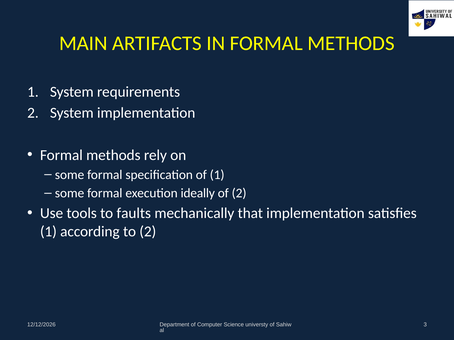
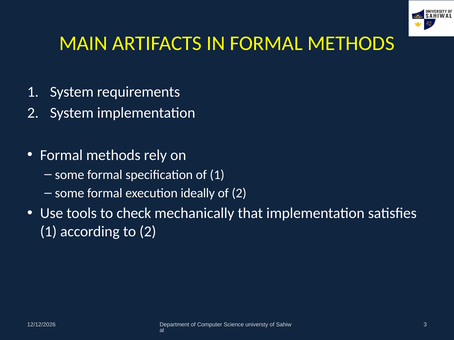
faults: faults -> check (134, 214)
